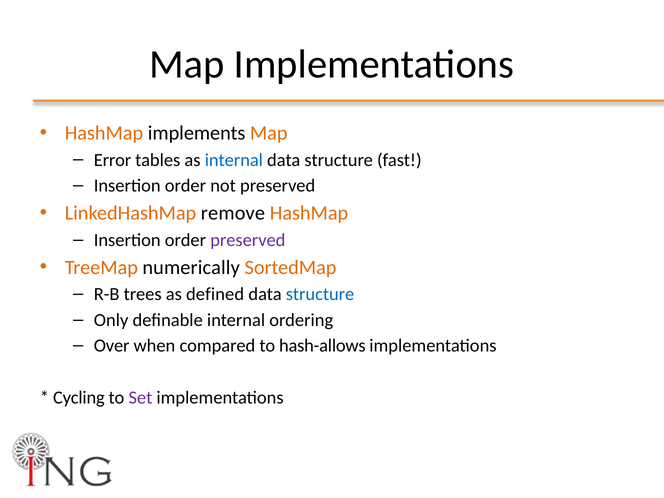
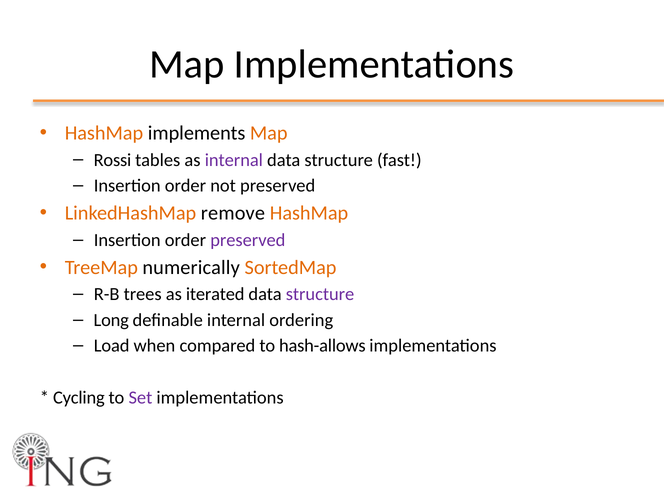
Error: Error -> Rossi (113, 160)
internal colour: blue -> purple (234, 160)
defined: defined -> iterated (215, 294)
structure colour: blue -> purple (320, 294)
Only: Only -> Long (111, 320)
Over: Over -> Load (112, 346)
